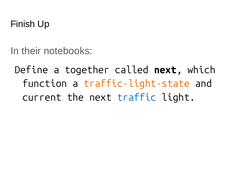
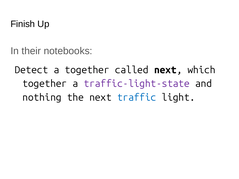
Define: Define -> Detect (31, 70)
function: function -> together (45, 84)
traffic-light-state colour: orange -> purple (137, 84)
current: current -> nothing (42, 98)
